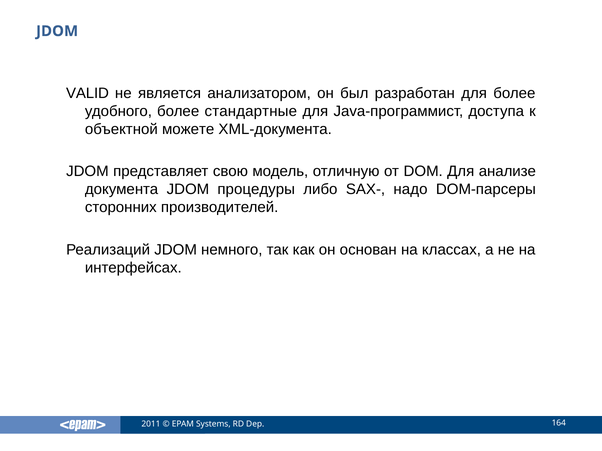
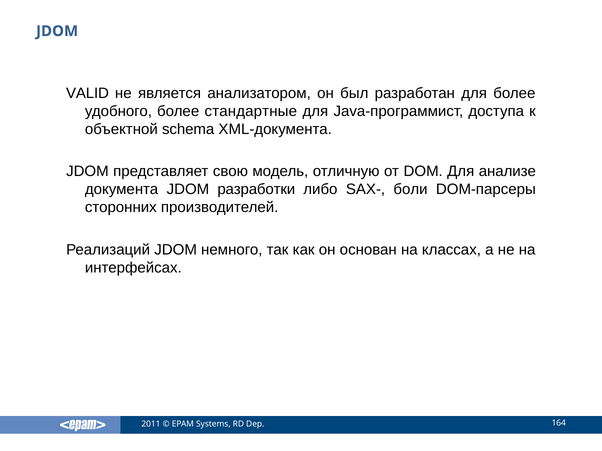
можете: можете -> schema (188, 129)
процедуры: процедуры -> разработки (256, 190)
надо: надо -> боли (411, 190)
